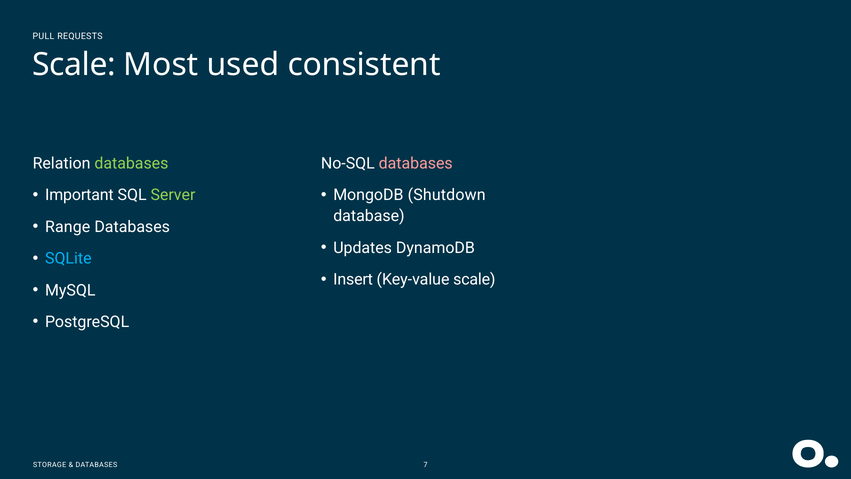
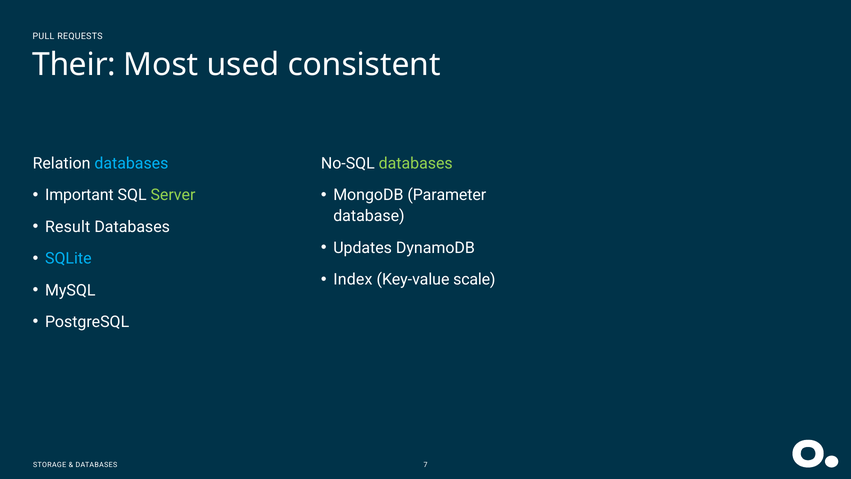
Scale: Scale -> Their (74, 65)
databases colour: light green -> light blue (131, 163)
databases colour: pink -> light green (416, 163)
Shutdown: Shutdown -> Parameter (447, 195)
Range: Range -> Result (68, 227)
Insert: Insert -> Index (353, 279)
